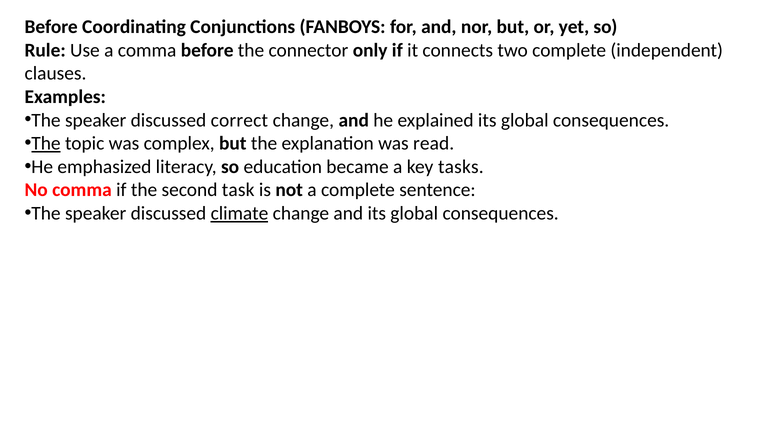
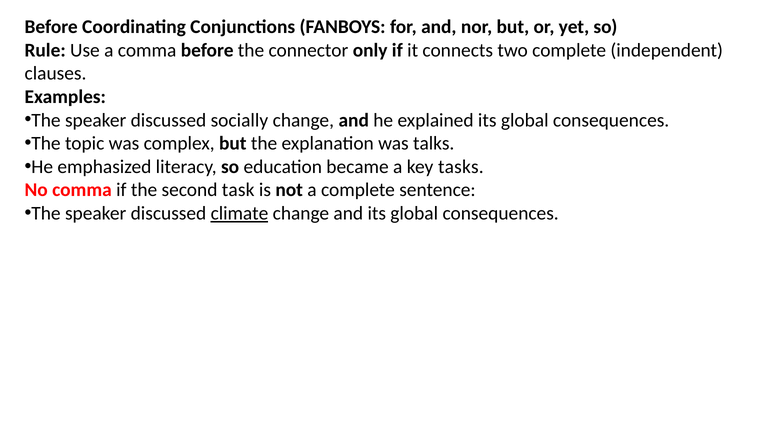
correct: correct -> socially (239, 120)
The underline: present -> none (46, 143)
read: read -> talks (434, 143)
